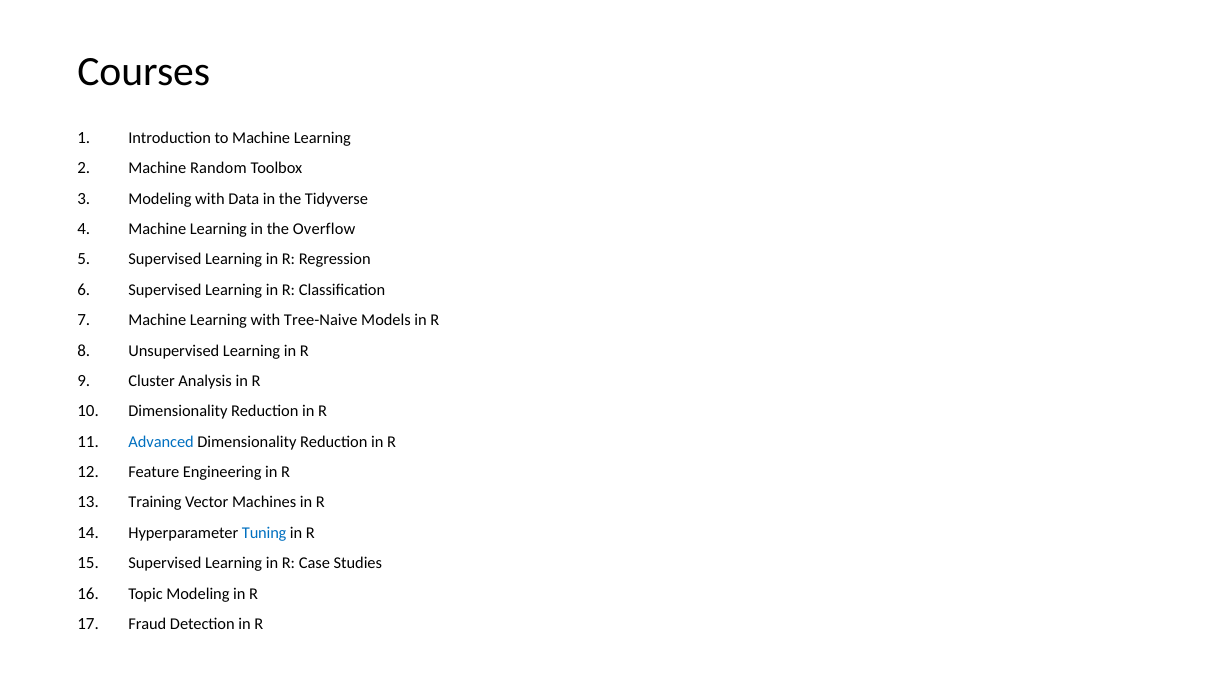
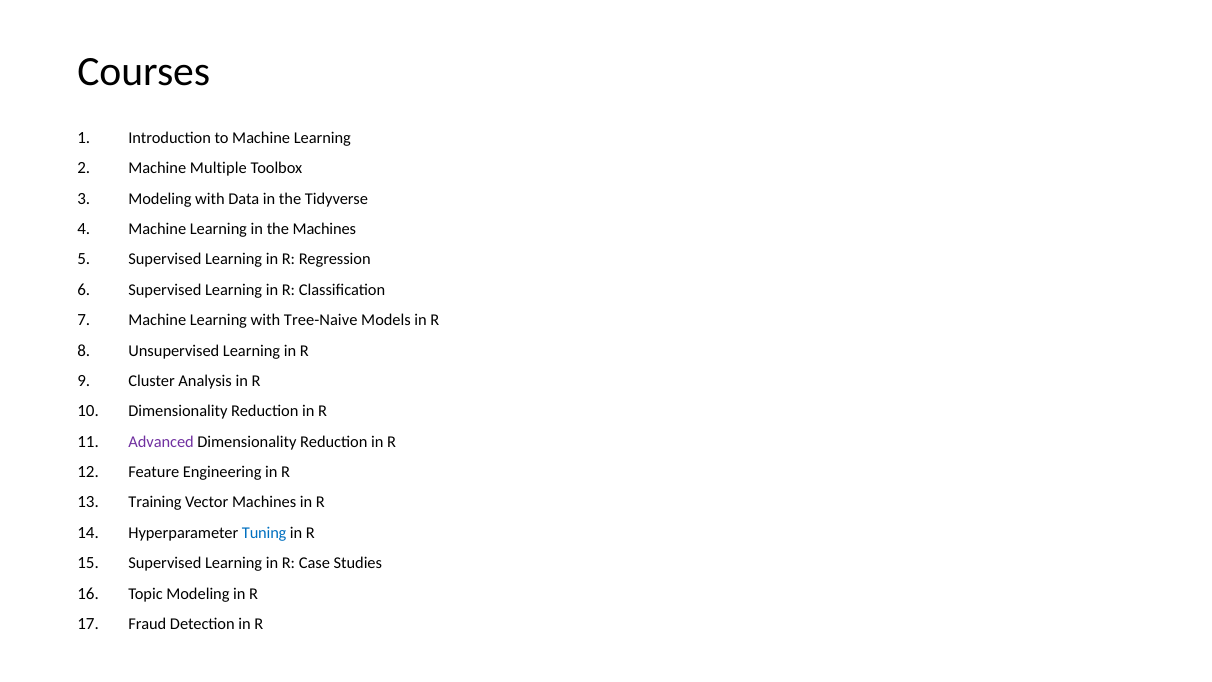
Random: Random -> Multiple (218, 168)
the Overflow: Overflow -> Machines (324, 229)
Advanced colour: blue -> purple (161, 442)
